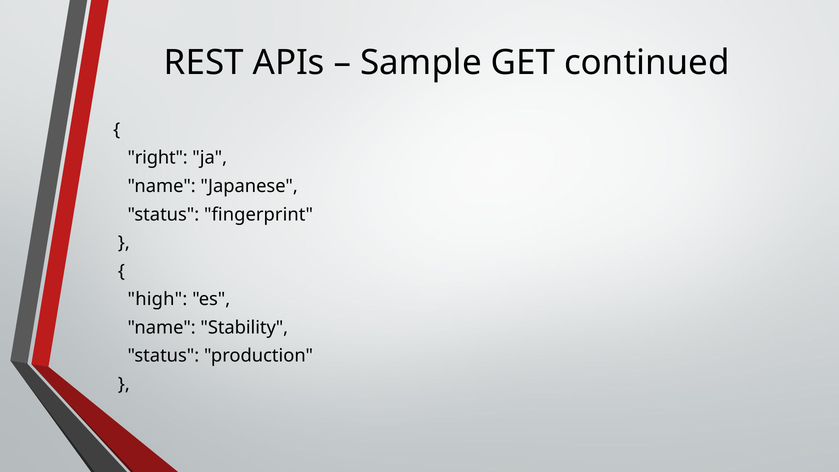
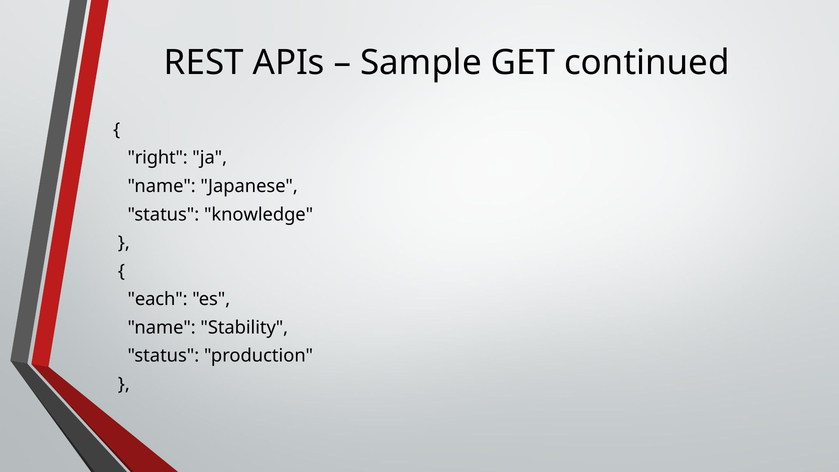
fingerprint: fingerprint -> knowledge (259, 214)
high: high -> each (158, 299)
